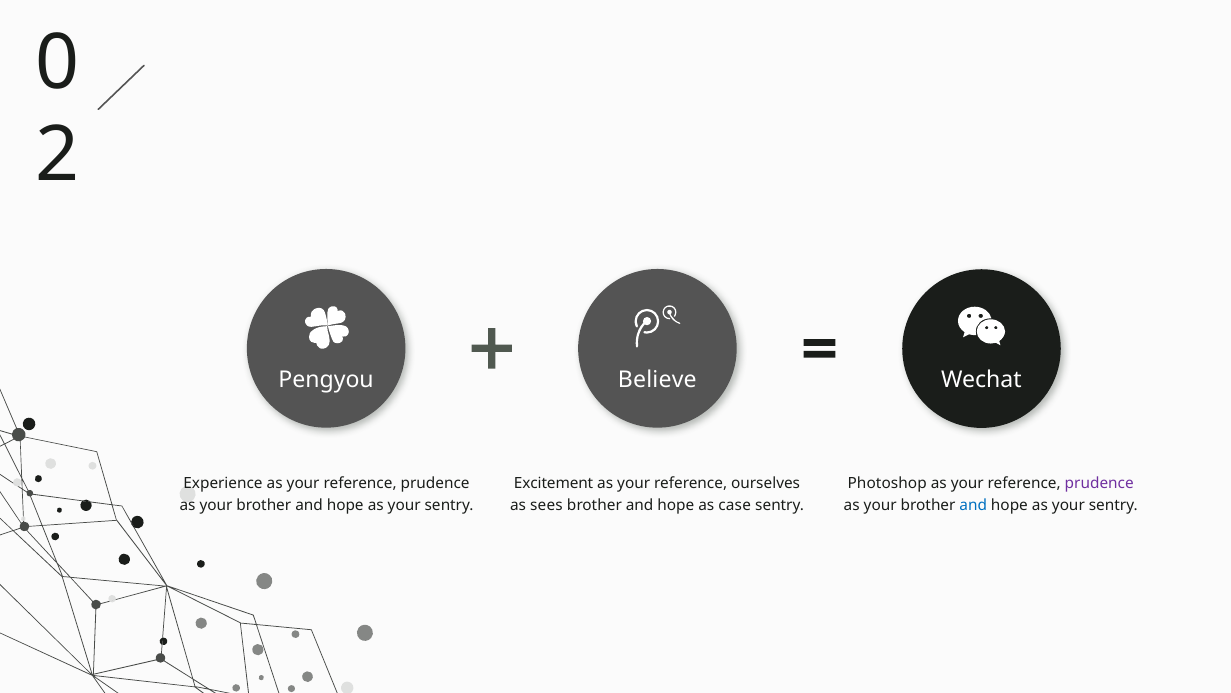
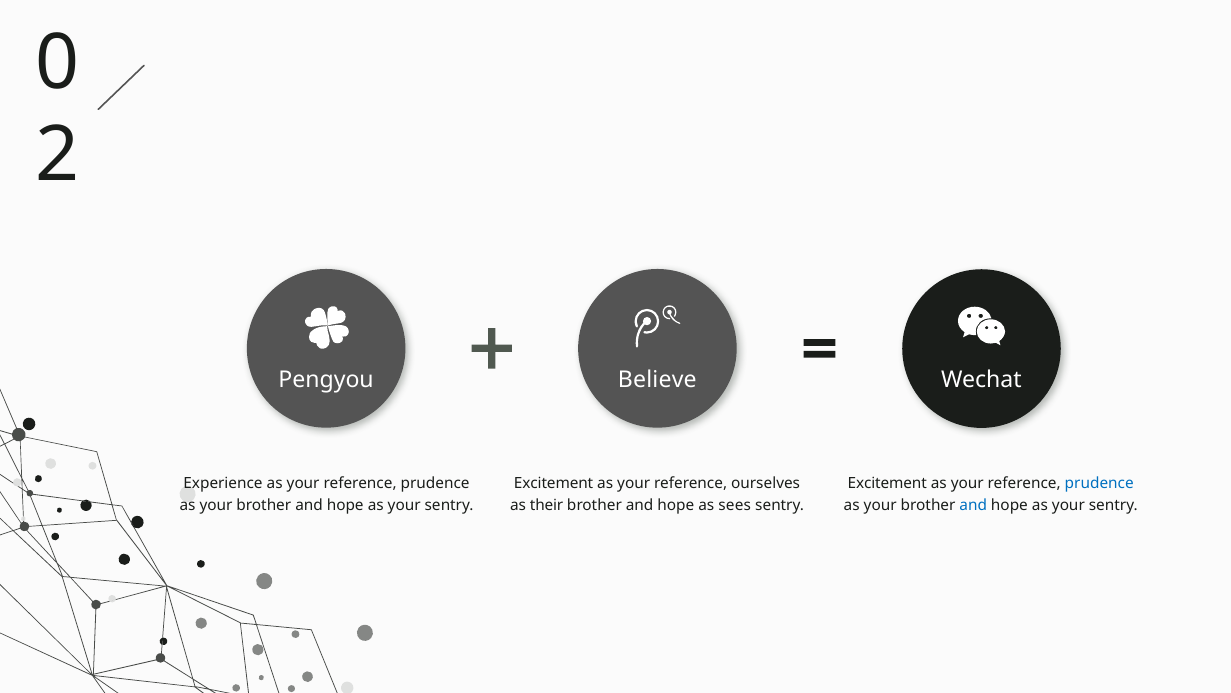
Photoshop: Photoshop -> Excitement (887, 483)
prudence colour: purple -> blue (1099, 483)
sees: sees -> their (547, 505)
case: case -> sees (735, 505)
